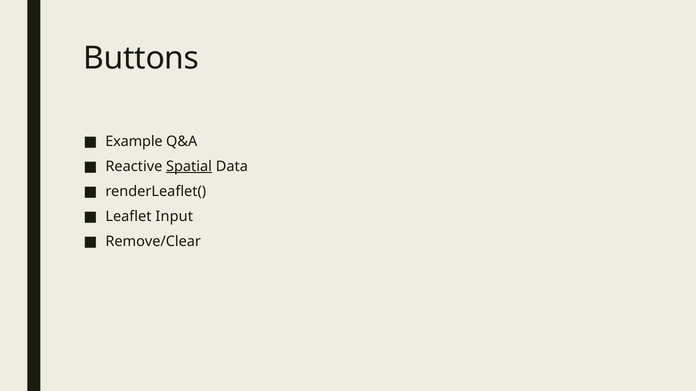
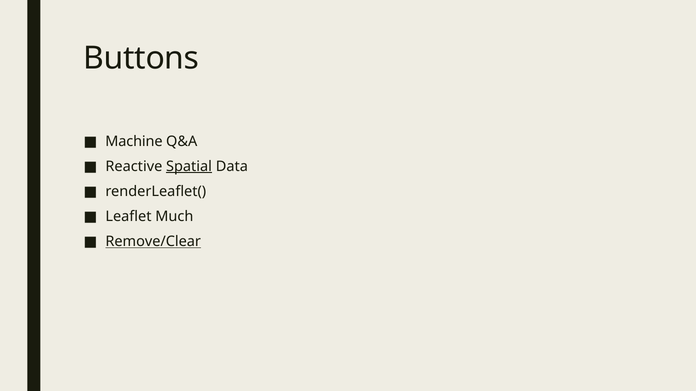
Example: Example -> Machine (134, 141)
Input: Input -> Much (174, 217)
Remove/Clear underline: none -> present (153, 242)
